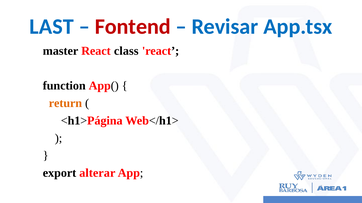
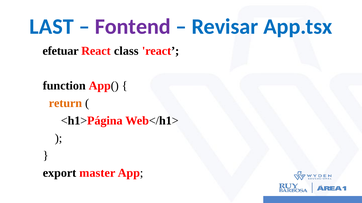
Fontend colour: red -> purple (133, 27)
master: master -> efetuar (61, 51)
alterar: alterar -> master (97, 173)
